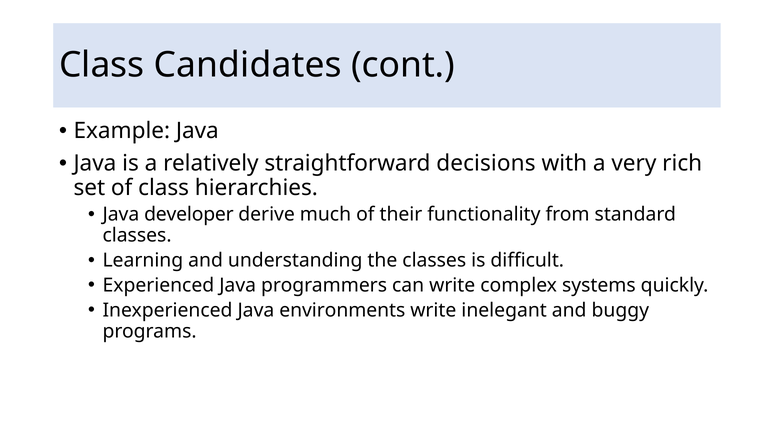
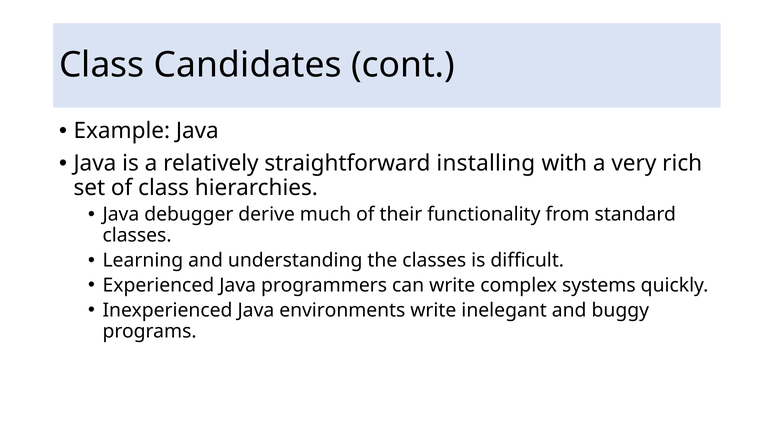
decisions: decisions -> installing (486, 163)
developer: developer -> debugger (189, 214)
